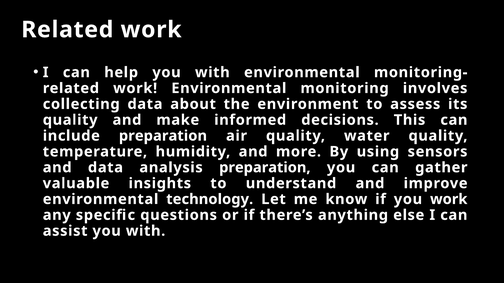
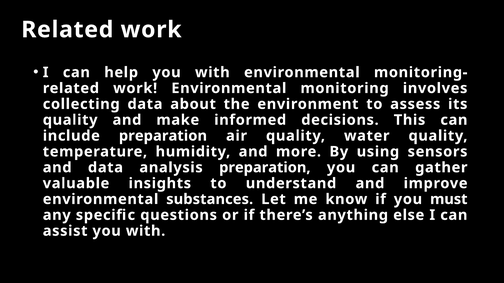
technology: technology -> substances (210, 200)
you work: work -> must (449, 200)
